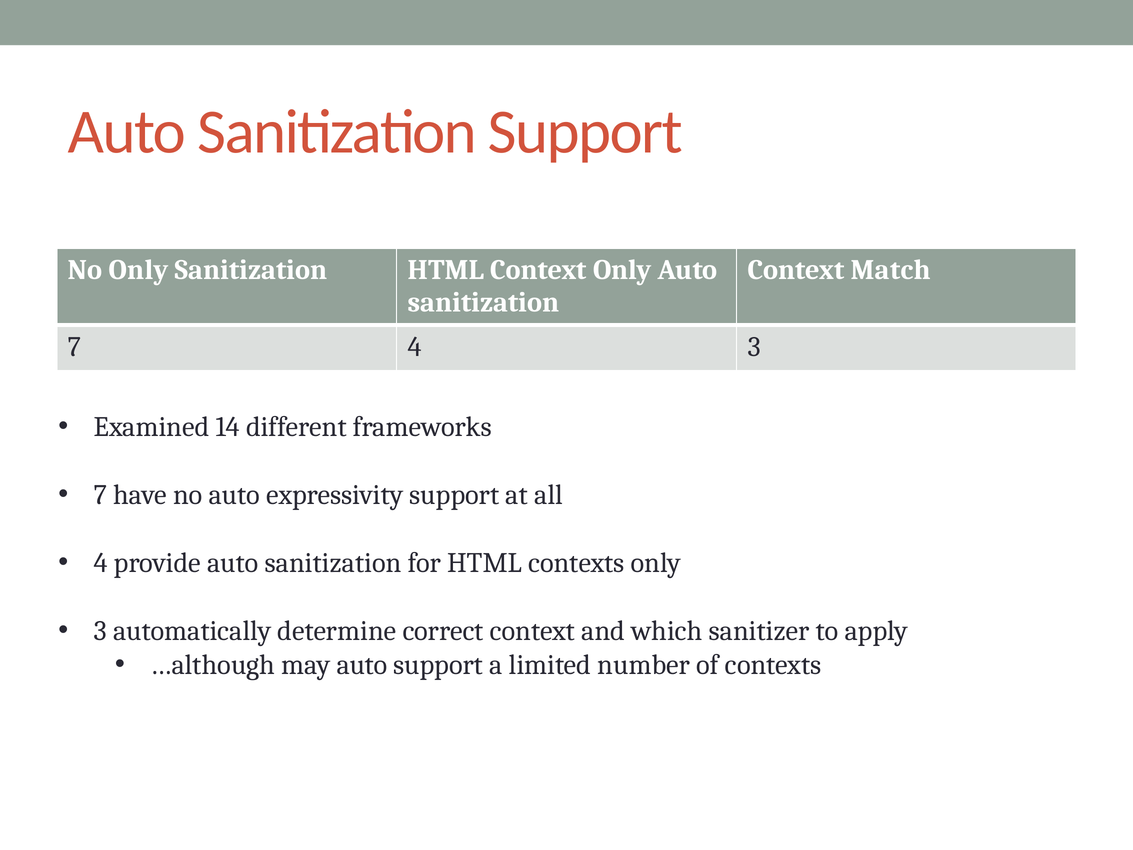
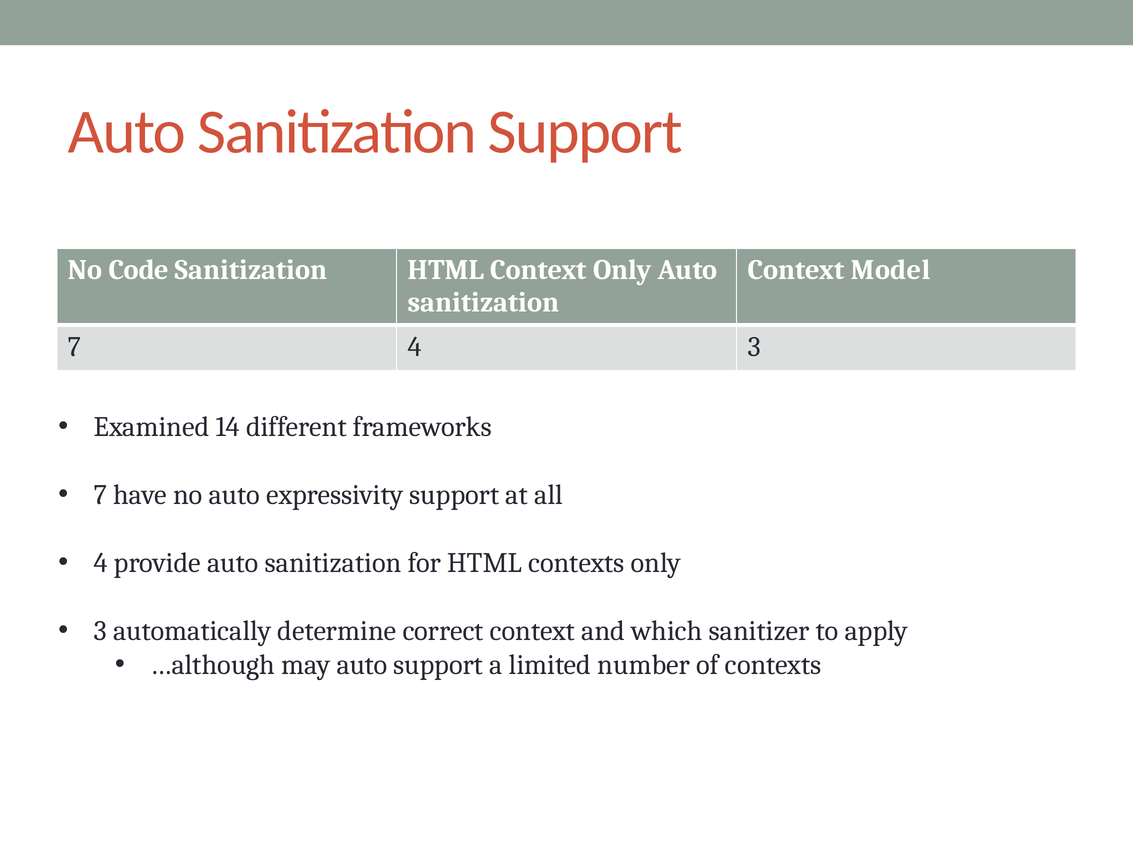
No Only: Only -> Code (139, 270)
Match: Match -> Model (891, 270)
